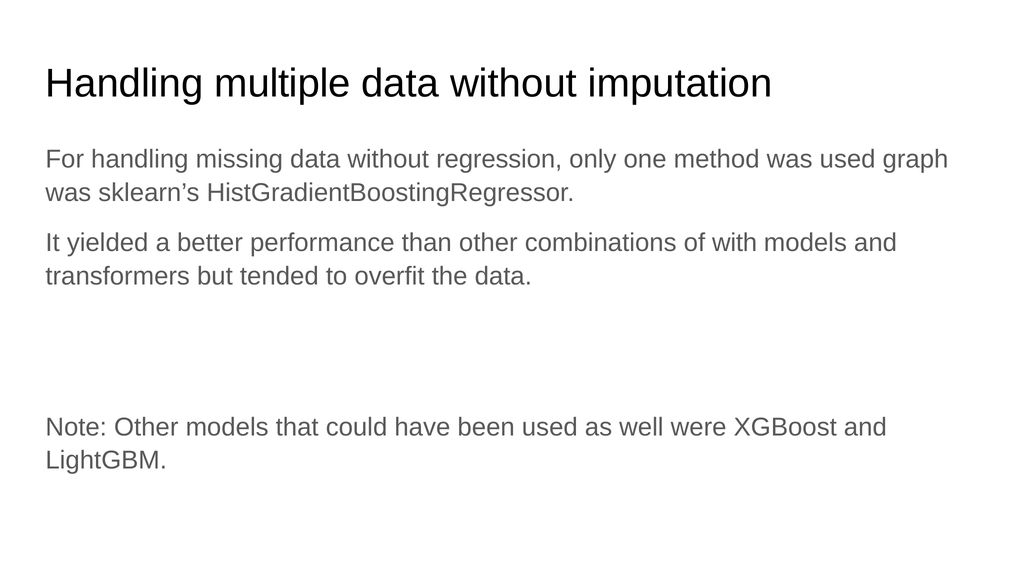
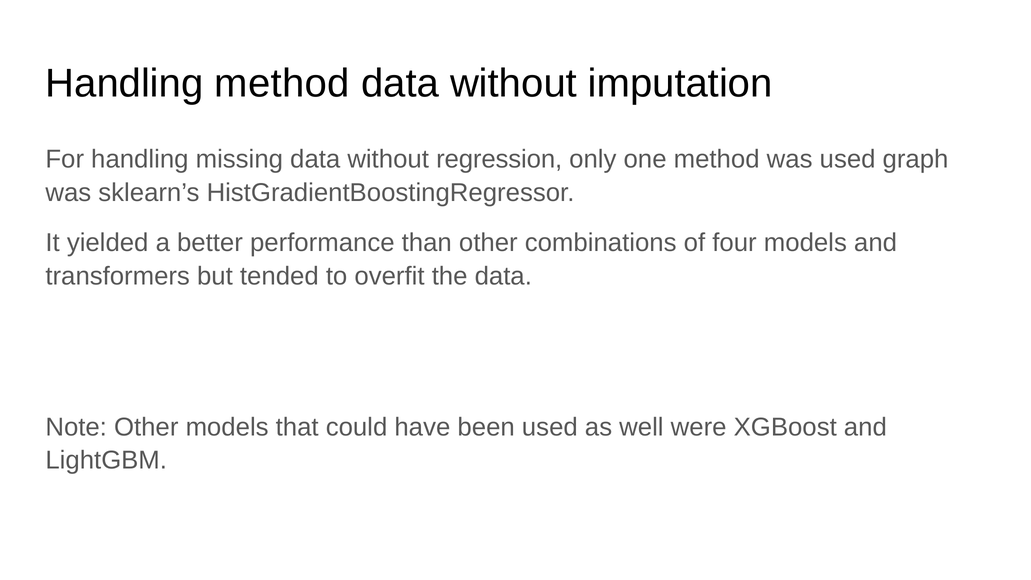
Handling multiple: multiple -> method (282, 83)
with: with -> four (734, 243)
